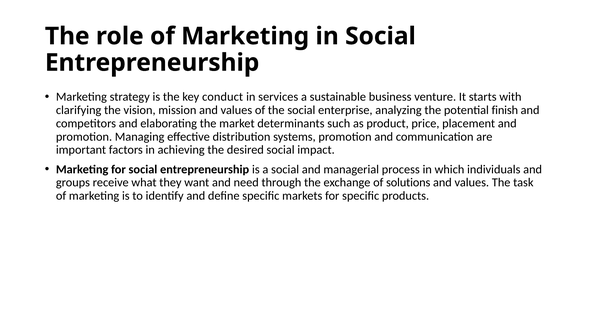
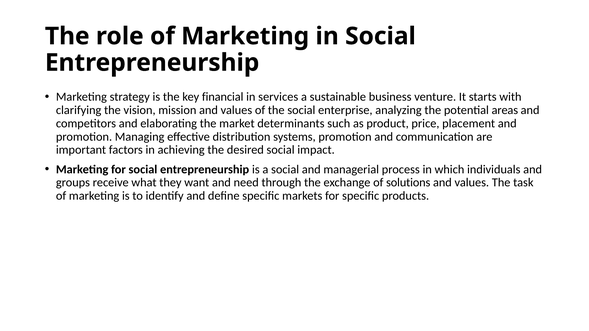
conduct: conduct -> financial (223, 97)
finish: finish -> areas (505, 110)
